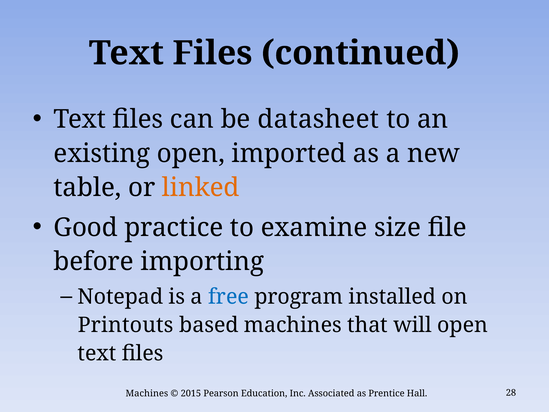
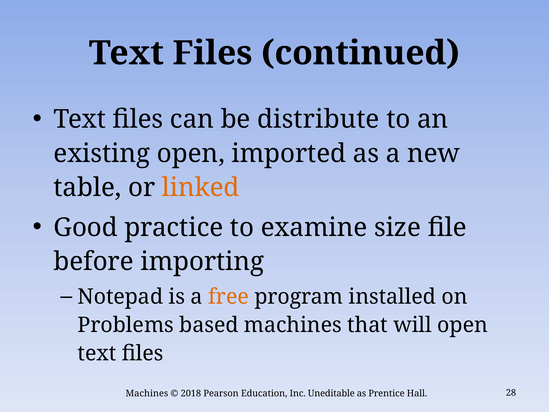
datasheet: datasheet -> distribute (318, 119)
free colour: blue -> orange (228, 297)
Printouts: Printouts -> Problems (126, 325)
2015: 2015 -> 2018 (191, 393)
Associated: Associated -> Uneditable (331, 393)
